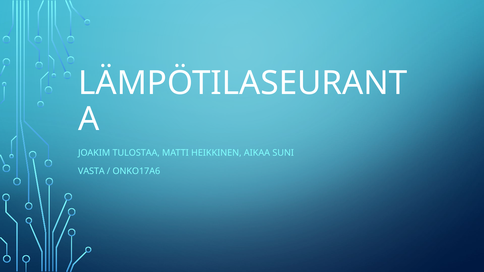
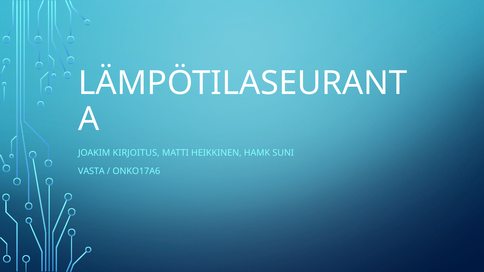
TULOSTAA: TULOSTAA -> KIRJOITUS (136, 153)
AIKAA: AIKAA -> HAMK (257, 153)
